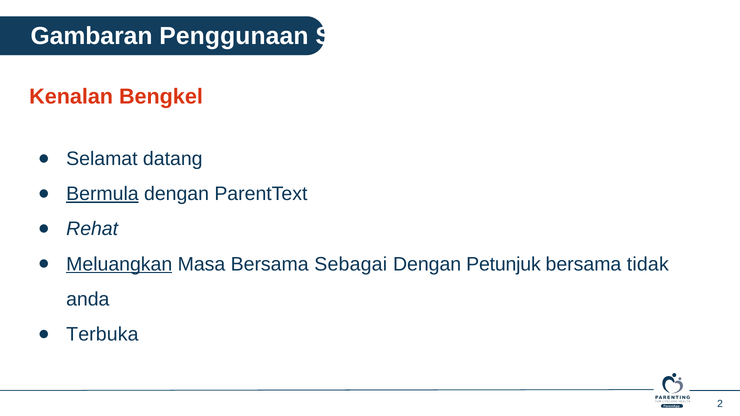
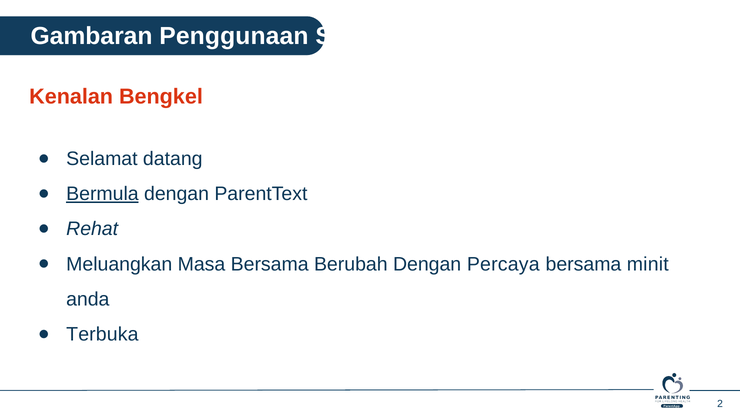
Meluangkan underline: present -> none (119, 264)
Sebagai: Sebagai -> Berubah (351, 264)
Petunjuk: Petunjuk -> Percaya (503, 264)
tidak: tidak -> minit (648, 264)
